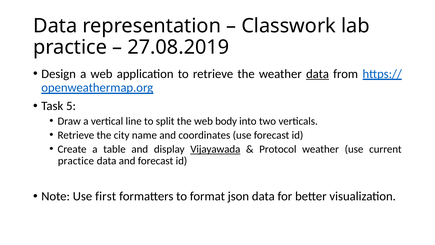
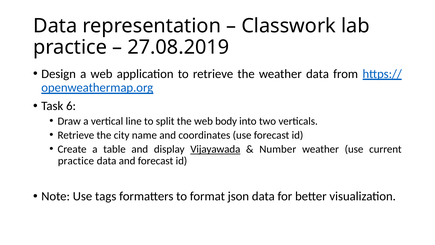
data underline: present -> none (318, 74)
5: 5 -> 6 (71, 106)
Protocol: Protocol -> Number (278, 149)
first: first -> tags (106, 196)
